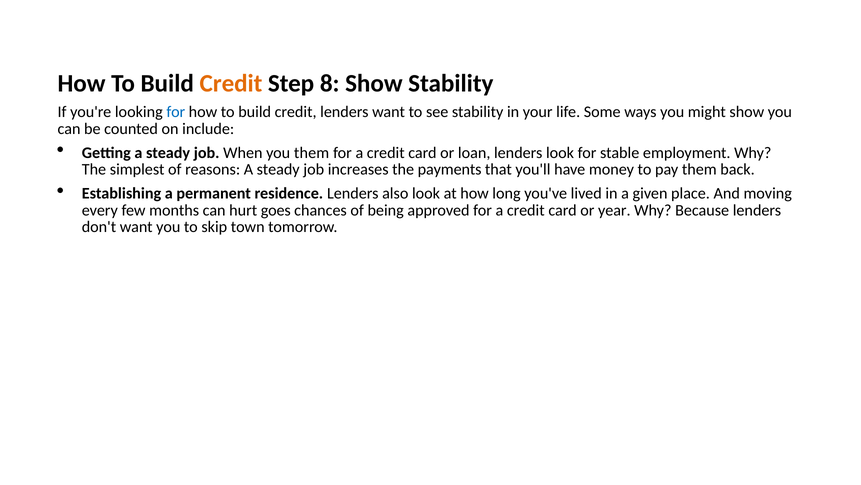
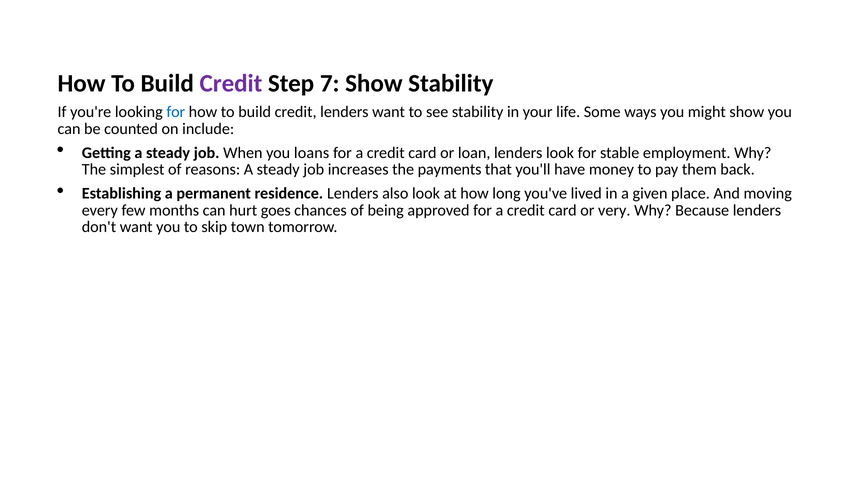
Credit colour: orange -> purple (231, 83)
8: 8 -> 7 (330, 83)
you them: them -> loans (312, 153)
year: year -> very (614, 210)
